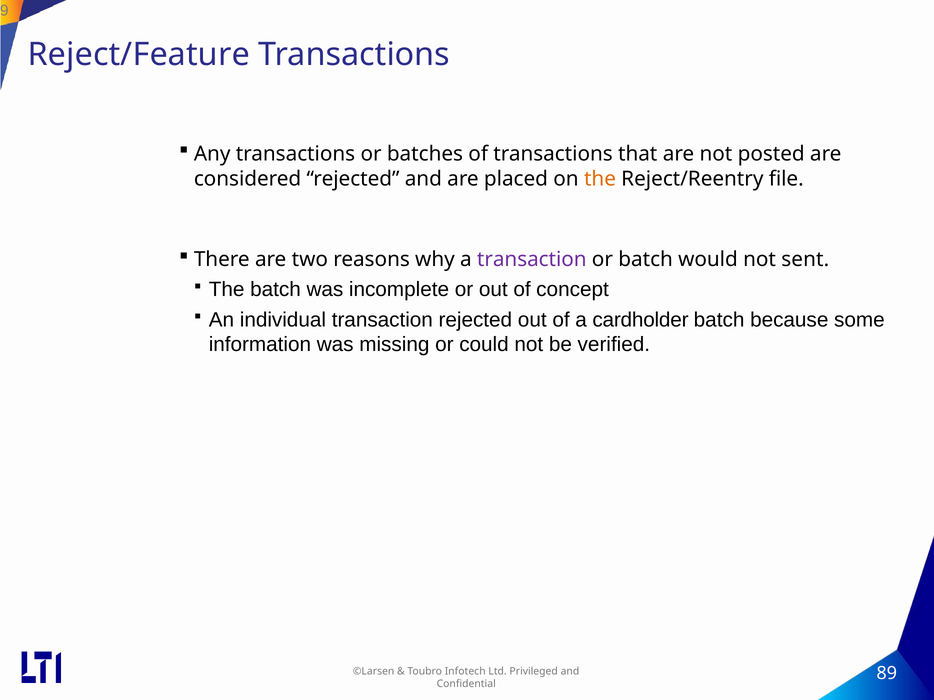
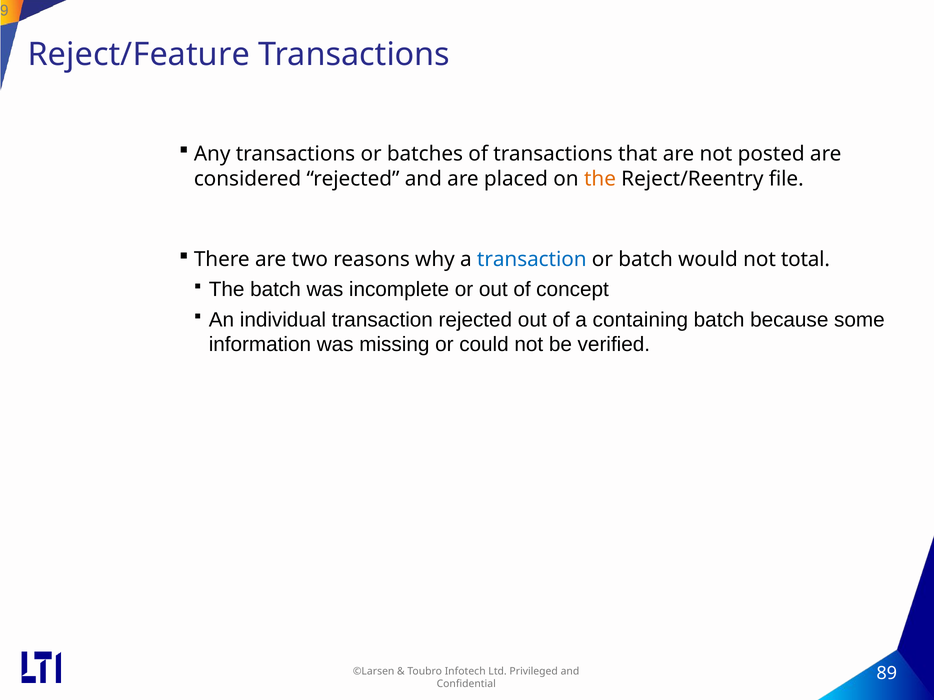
transaction colour: purple -> blue (532, 260)
sent: sent -> total (805, 260)
cardholder: cardholder -> containing (640, 320)
